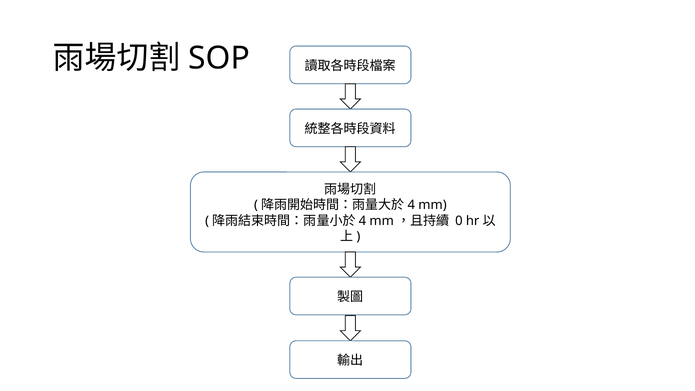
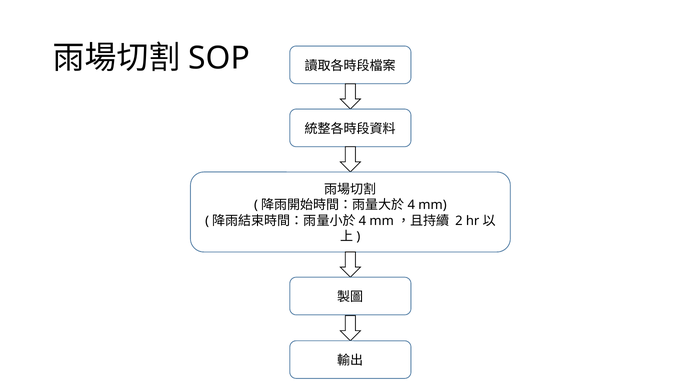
0: 0 -> 2 (459, 221)
